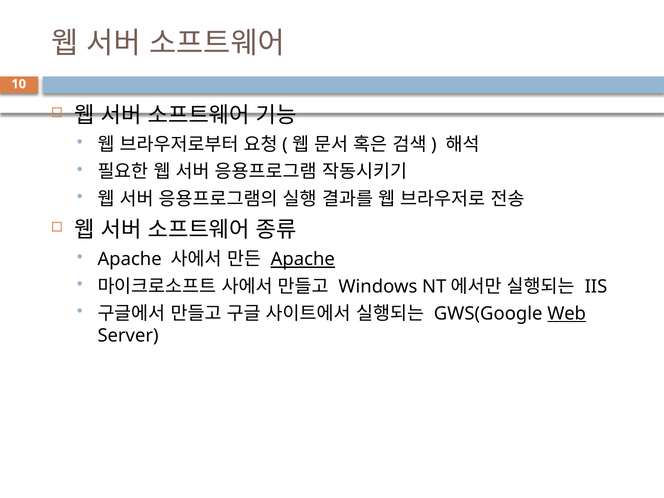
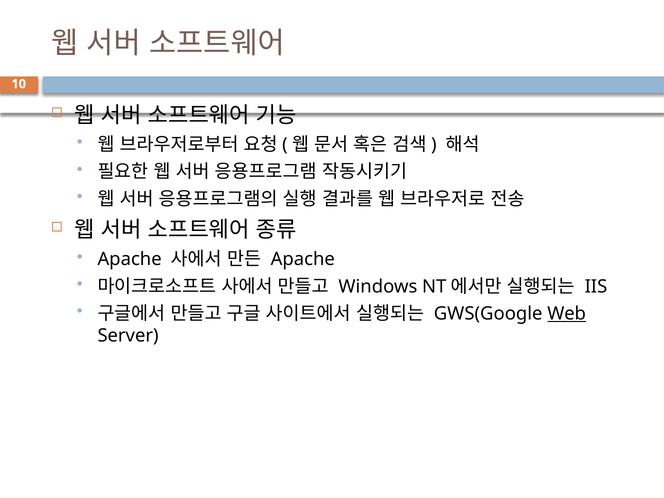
Apache underline: present -> none (303, 259)
